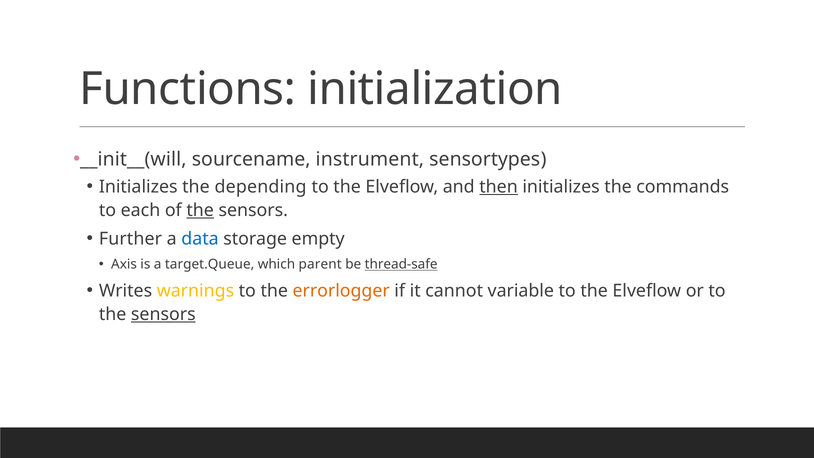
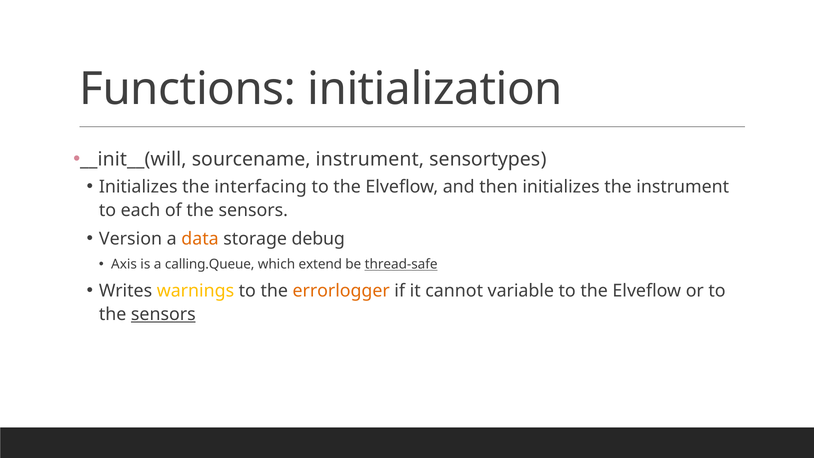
depending: depending -> interfacing (261, 187)
then underline: present -> none (499, 187)
the commands: commands -> instrument (683, 187)
the underline: present -> none (200, 210)
Further: Further -> Version (131, 239)
data colour: blue -> orange (200, 239)
empty: empty -> debug (318, 239)
target.Queue: target.Queue -> calling.Queue (210, 264)
parent: parent -> extend (320, 264)
